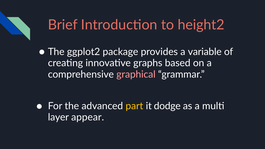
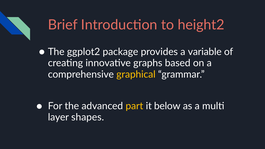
graphical colour: pink -> yellow (136, 74)
dodge: dodge -> below (167, 106)
appear: appear -> shapes (88, 117)
